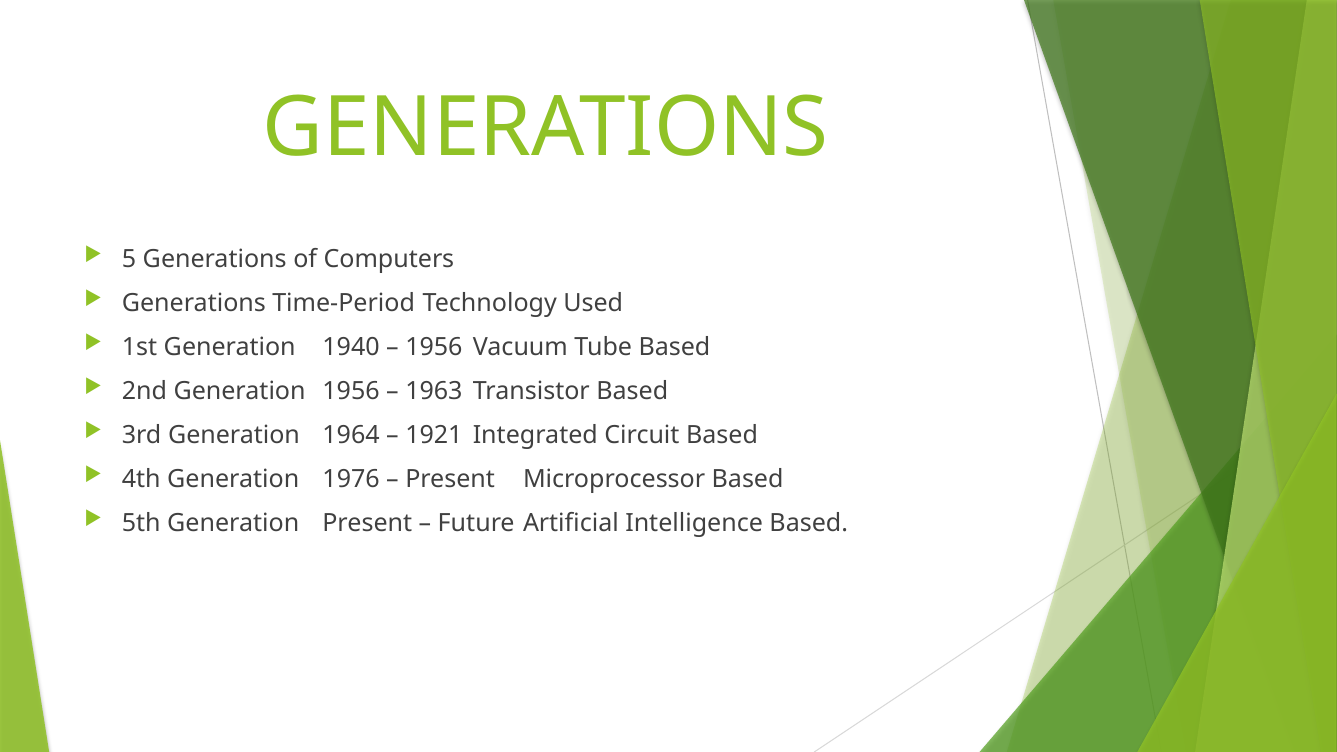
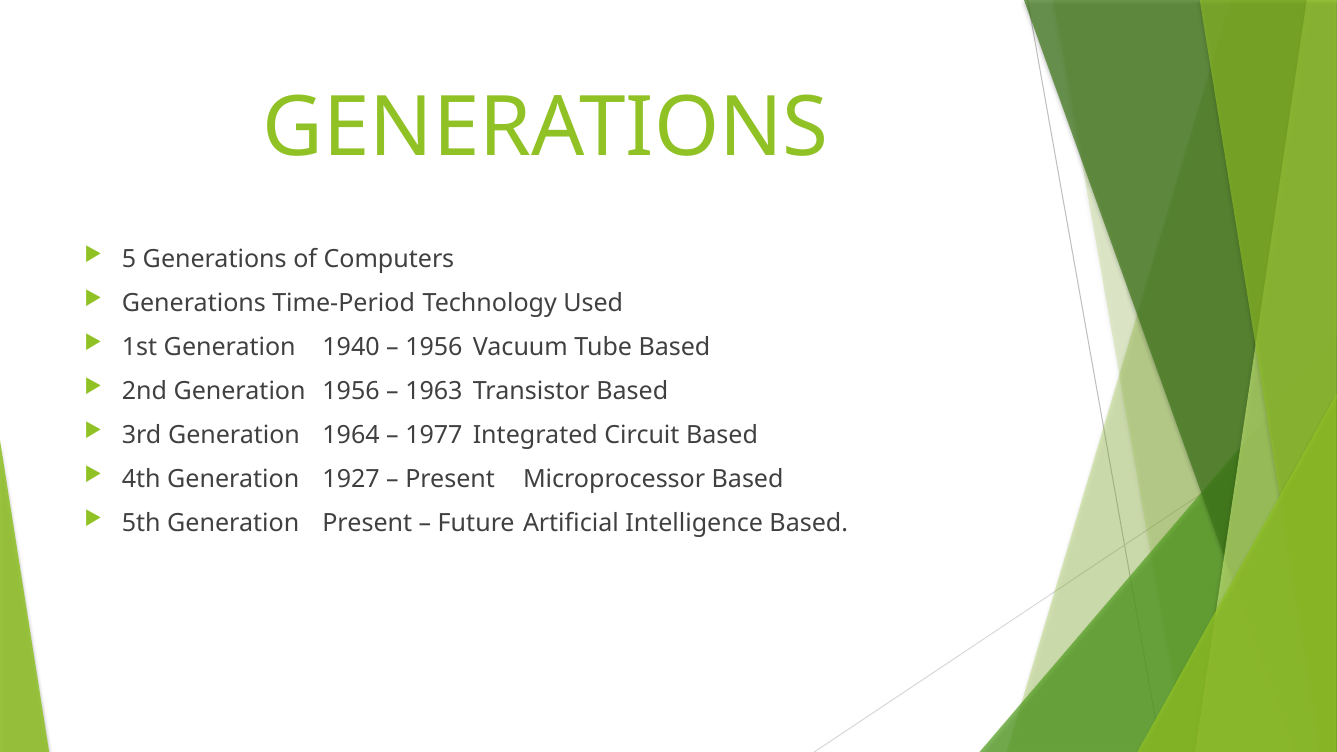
1921: 1921 -> 1977 (434, 435)
1976: 1976 -> 1927 (351, 479)
